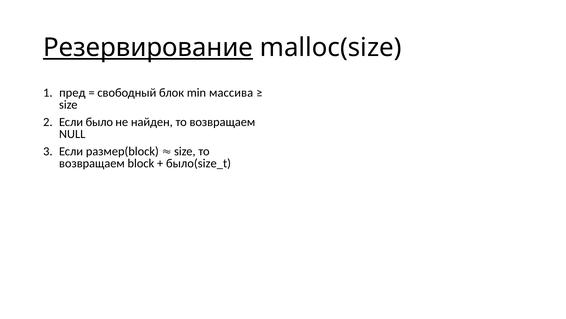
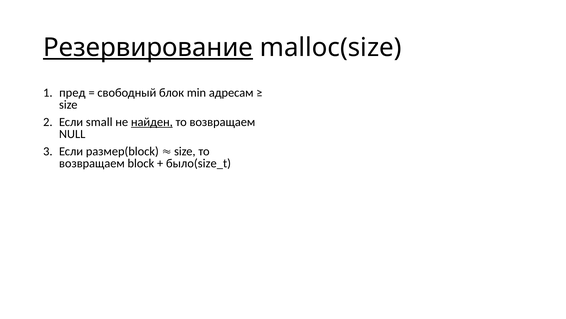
массива: массива -> адресам (231, 92)
было: было -> small (99, 122)
найден underline: none -> present (152, 122)
